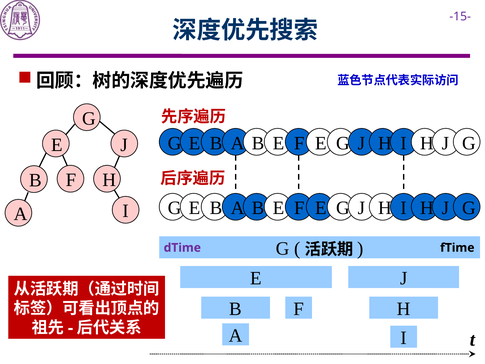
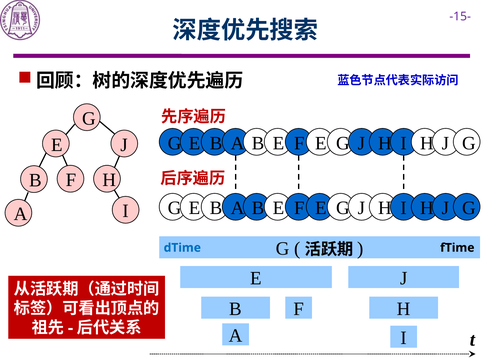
dTime colour: purple -> blue (182, 248)
